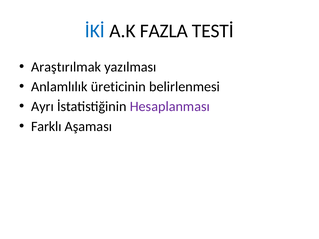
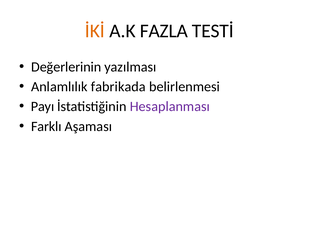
İKİ colour: blue -> orange (95, 31)
Araştırılmak: Araştırılmak -> Değerlerinin (66, 67)
üreticinin: üreticinin -> fabrikada (118, 87)
Ayrı: Ayrı -> Payı (43, 107)
